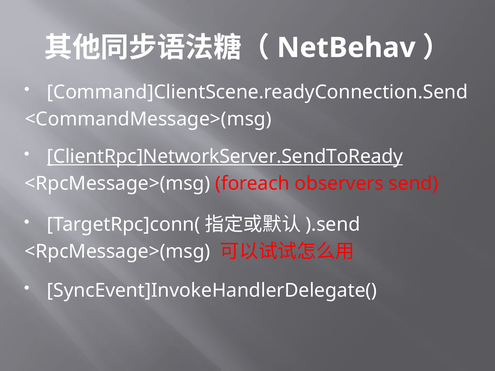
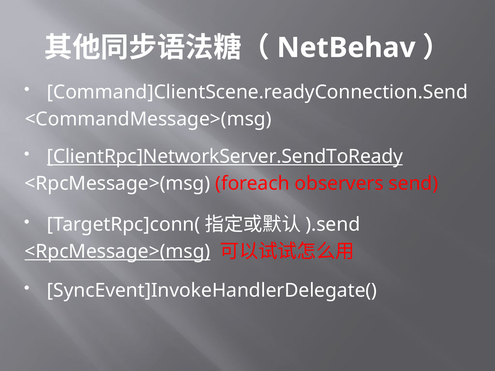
<RpcMessage>(msg underline: none -> present (117, 252)
